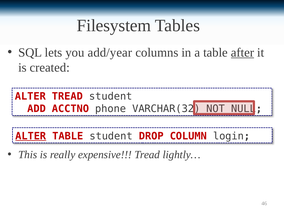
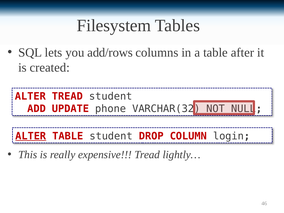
add/year: add/year -> add/rows (110, 52)
after underline: present -> none (242, 52)
ACCTNO: ACCTNO -> UPDATE (70, 109)
